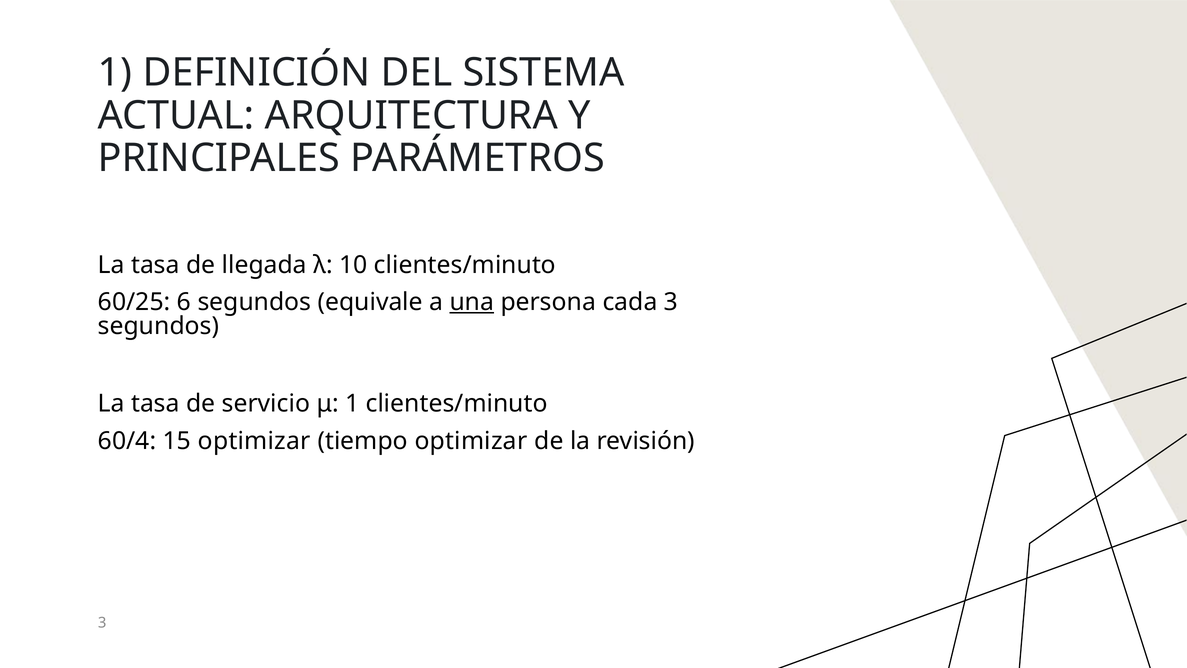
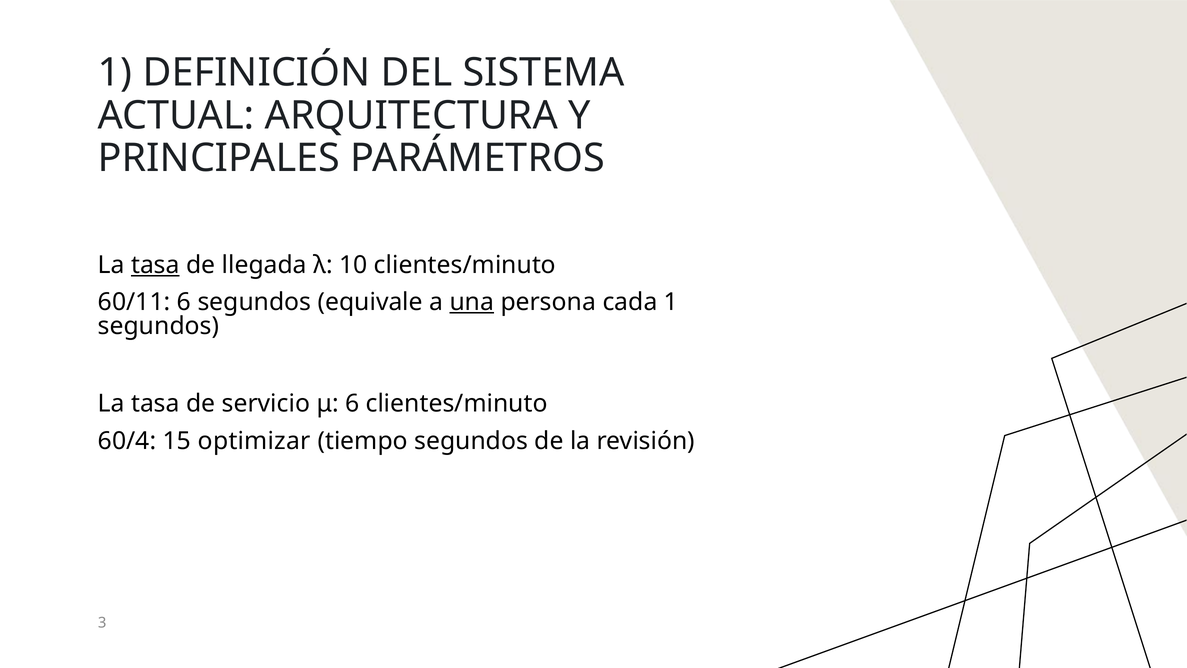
tasa underline: none -> present (155, 265)
60/25: 60/25 -> 60/11 (134, 302)
cada 3: 3 -> 1 (671, 302)
μ 1: 1 -> 6 (352, 404)
tiempo optimizar: optimizar -> segundos (471, 441)
